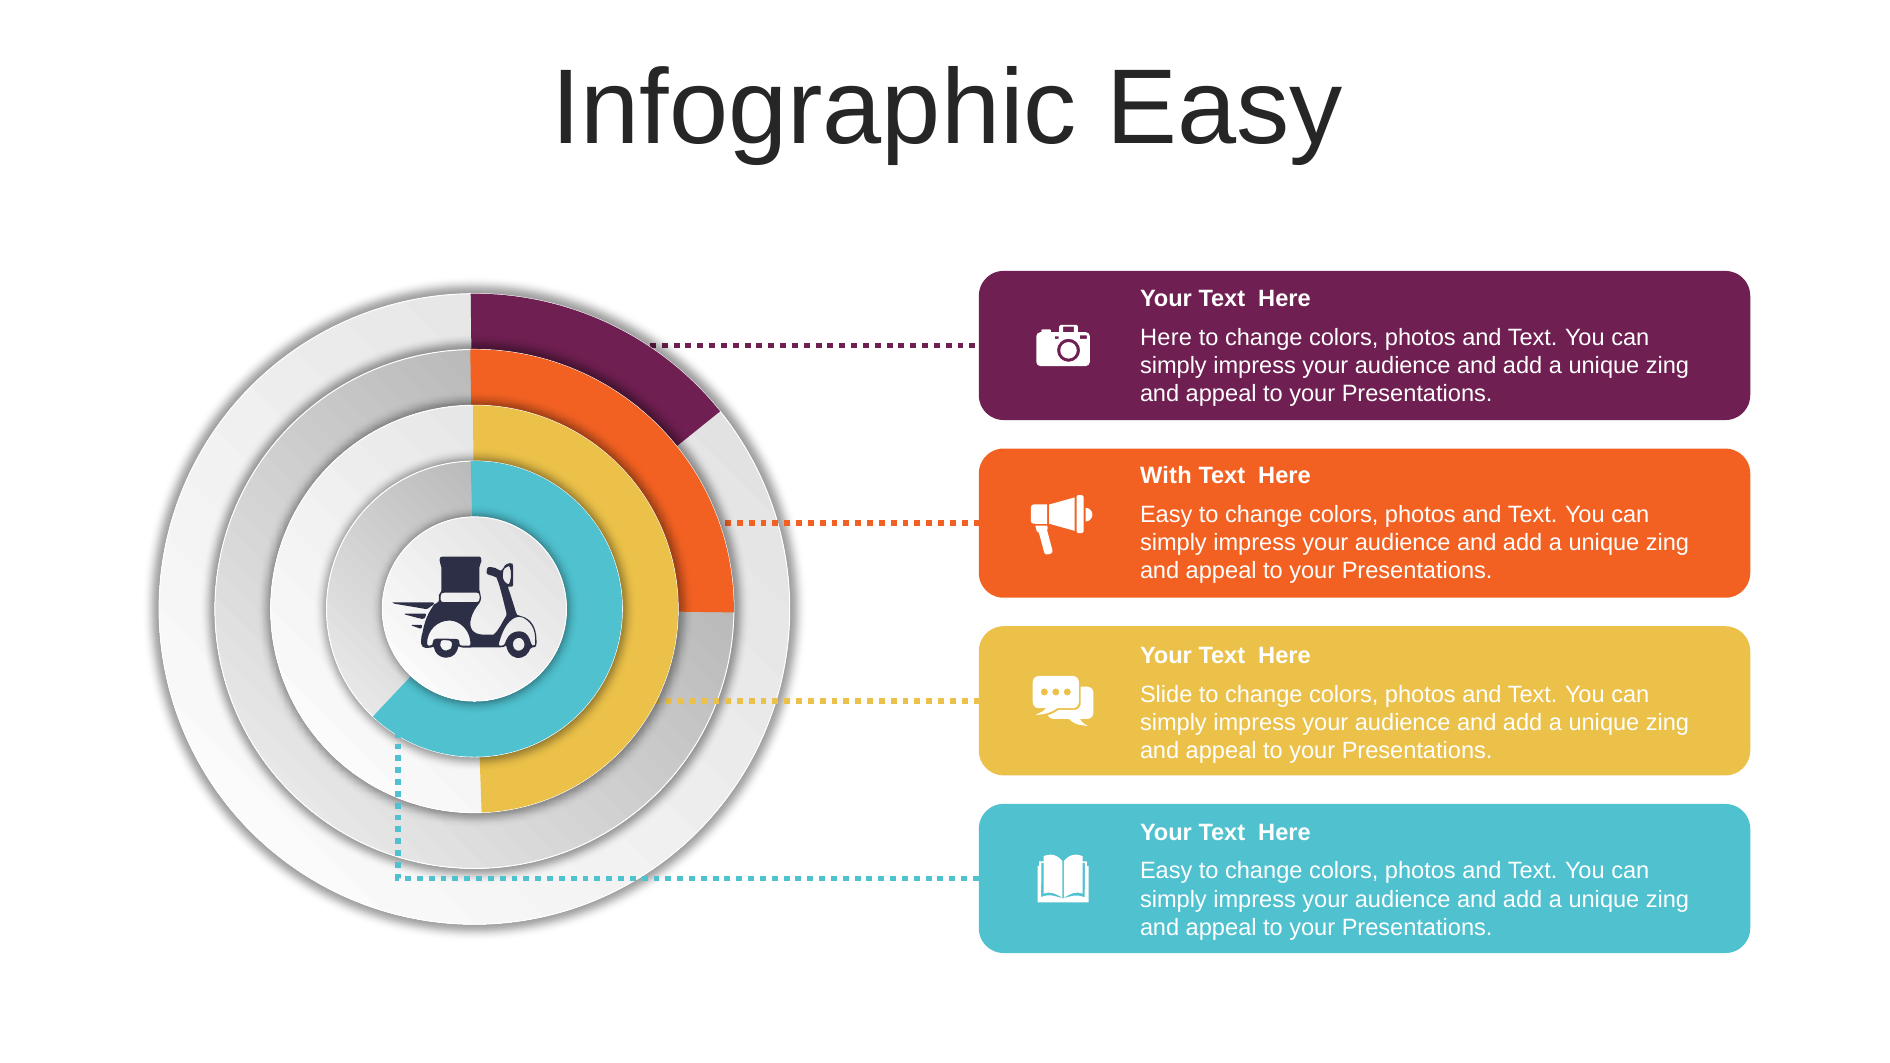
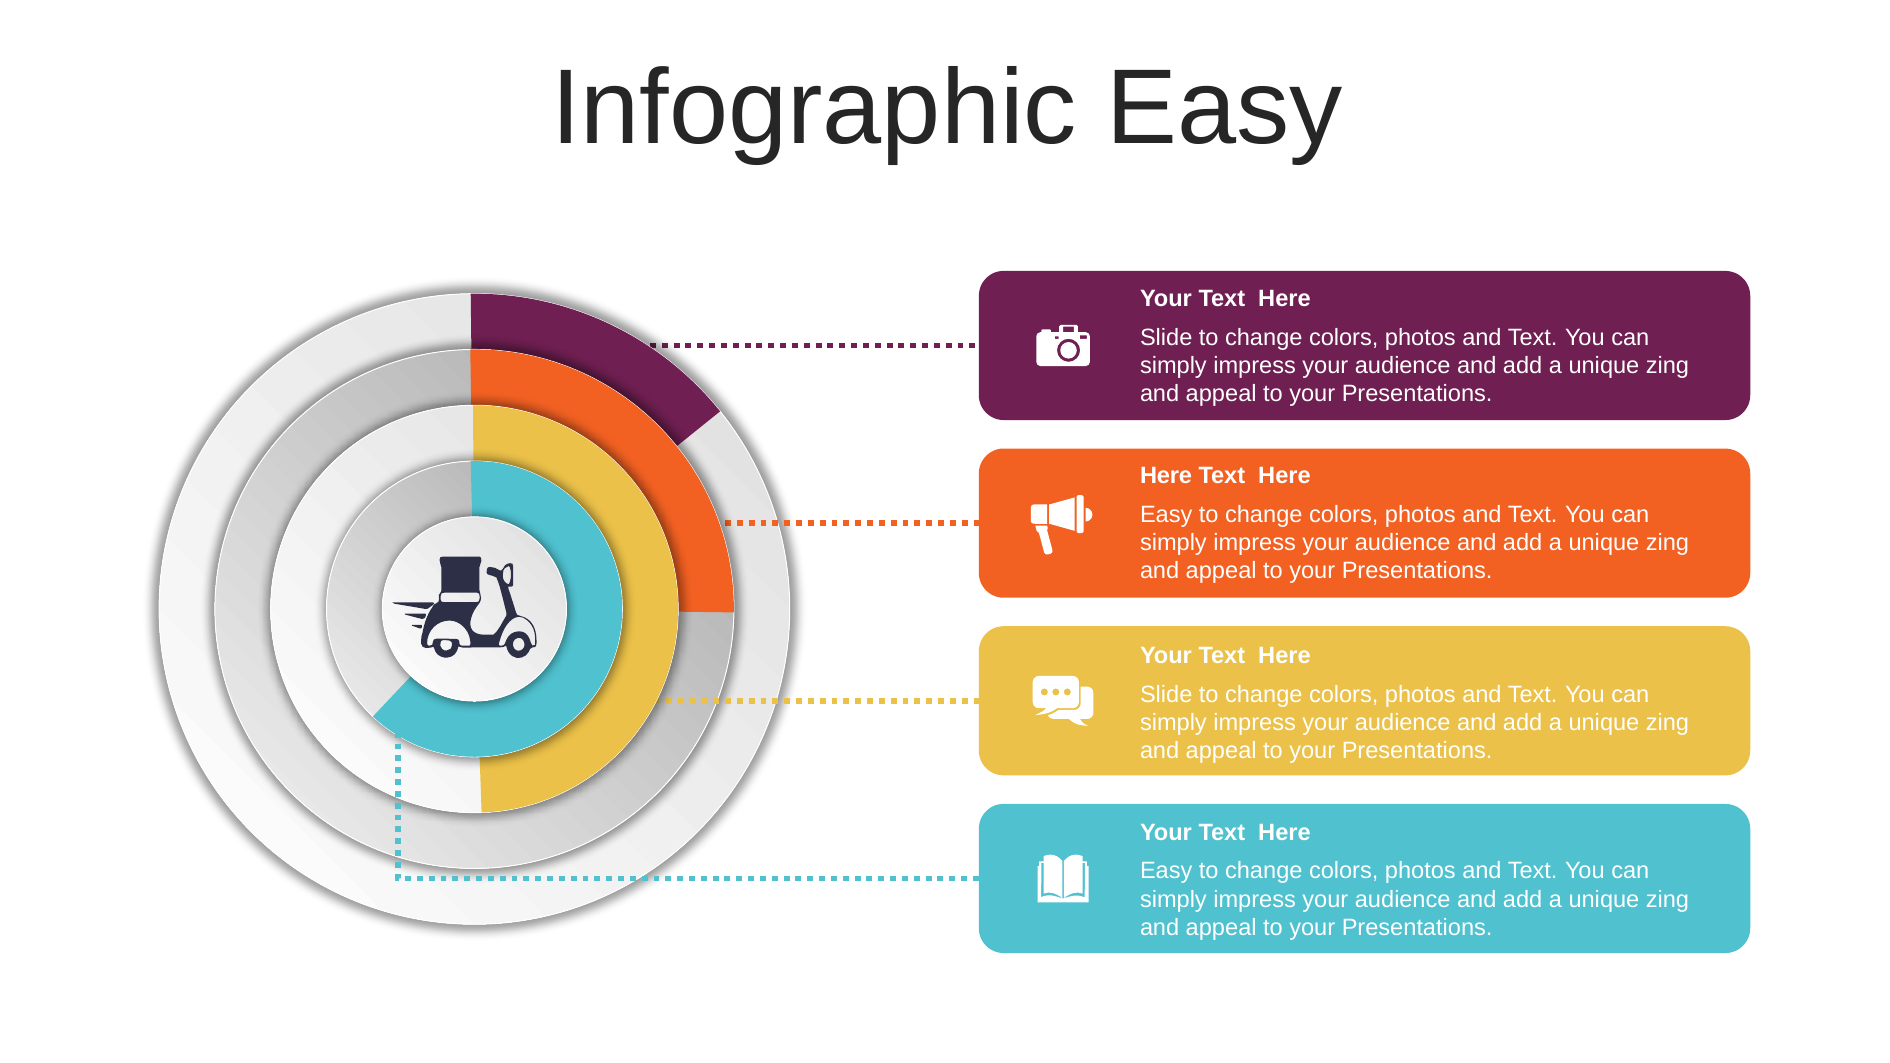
Here: Here -> Slide (1166, 337)
With: With -> Here (1166, 476)
